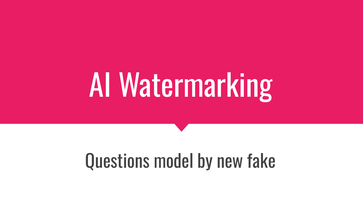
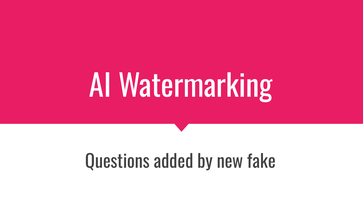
model: model -> added (174, 162)
